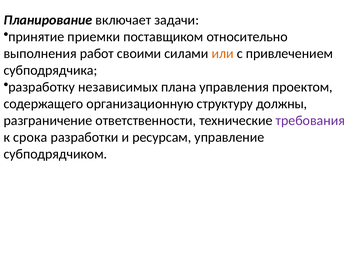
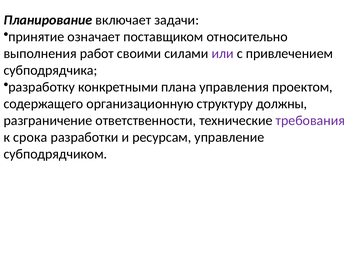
приемки: приемки -> означает (94, 37)
или colour: orange -> purple (223, 54)
независимых: независимых -> конкретными (118, 87)
